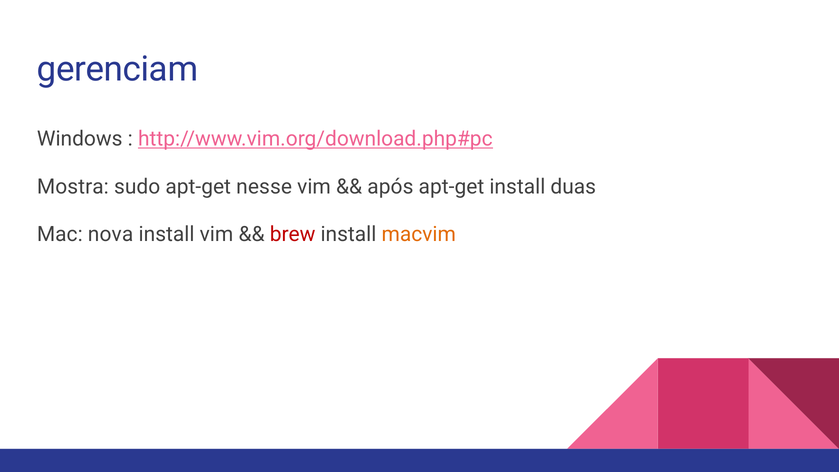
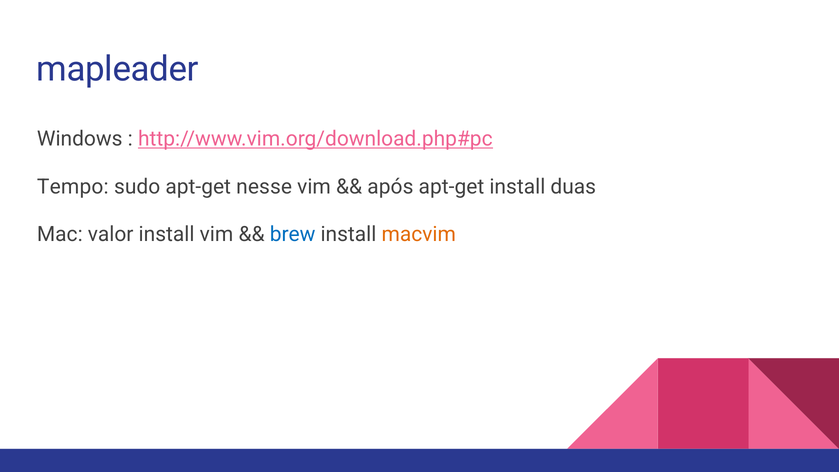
gerenciam: gerenciam -> mapleader (118, 69)
Mostra: Mostra -> Tempo (73, 187)
nova: nova -> valor (111, 234)
brew colour: red -> blue (293, 234)
